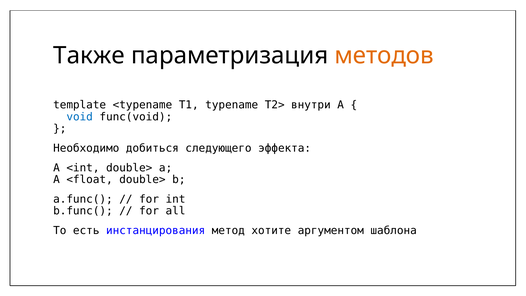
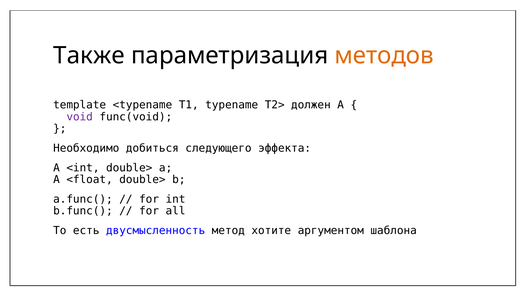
внутри: внутри -> должен (311, 105)
void colour: blue -> purple (80, 117)
инстанцирования: инстанцирования -> двусмысленность (156, 230)
